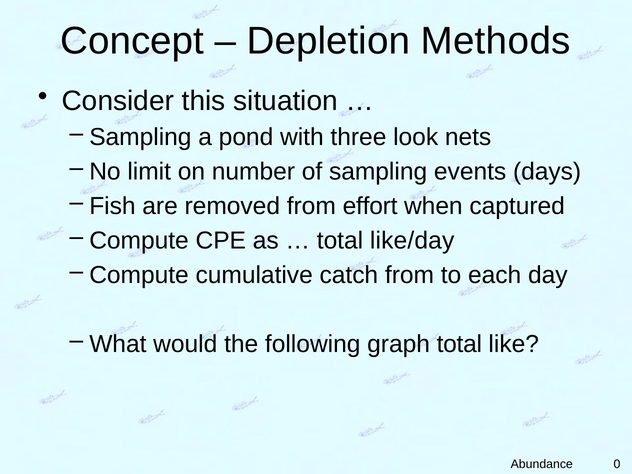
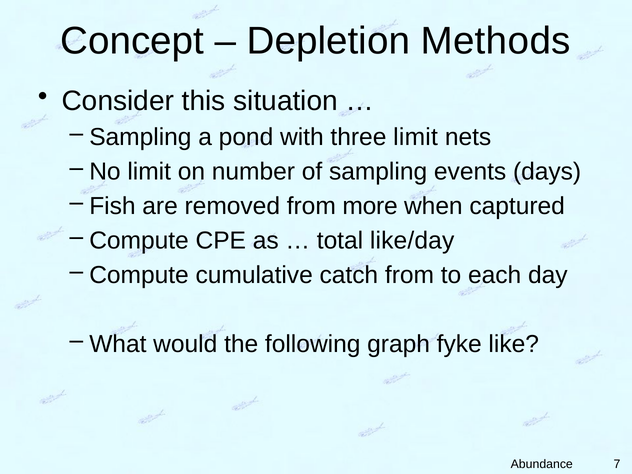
three look: look -> limit (416, 137)
effort: effort -> more (370, 206)
graph total: total -> fyke (459, 344)
0: 0 -> 7 (617, 464)
